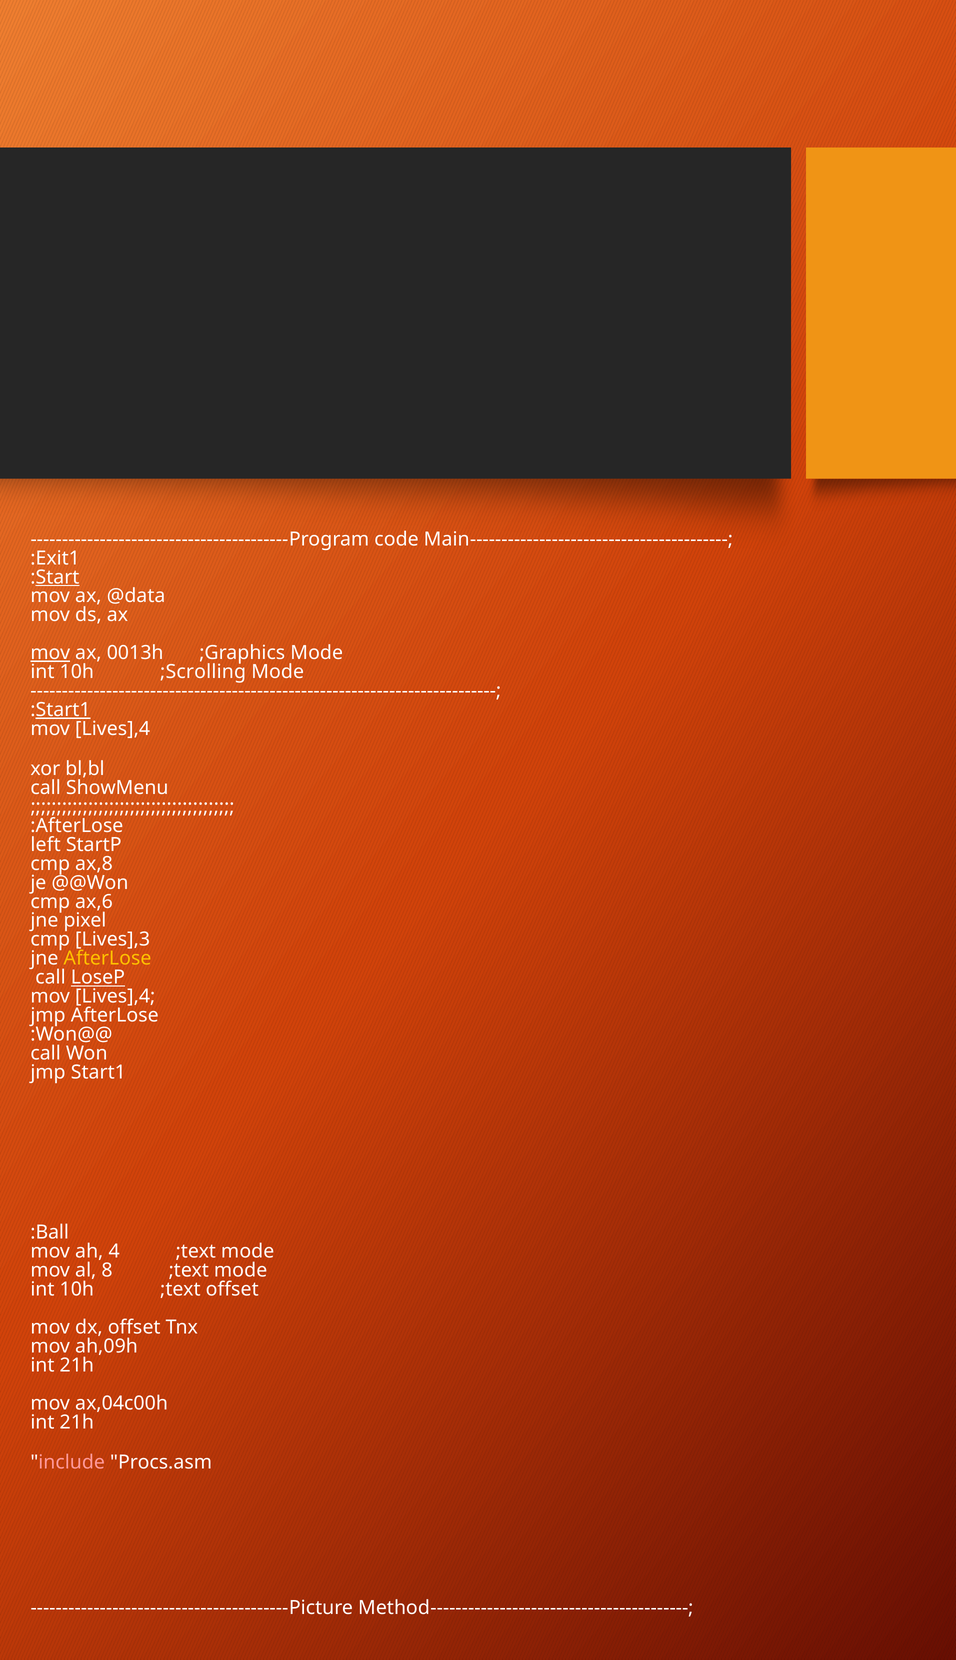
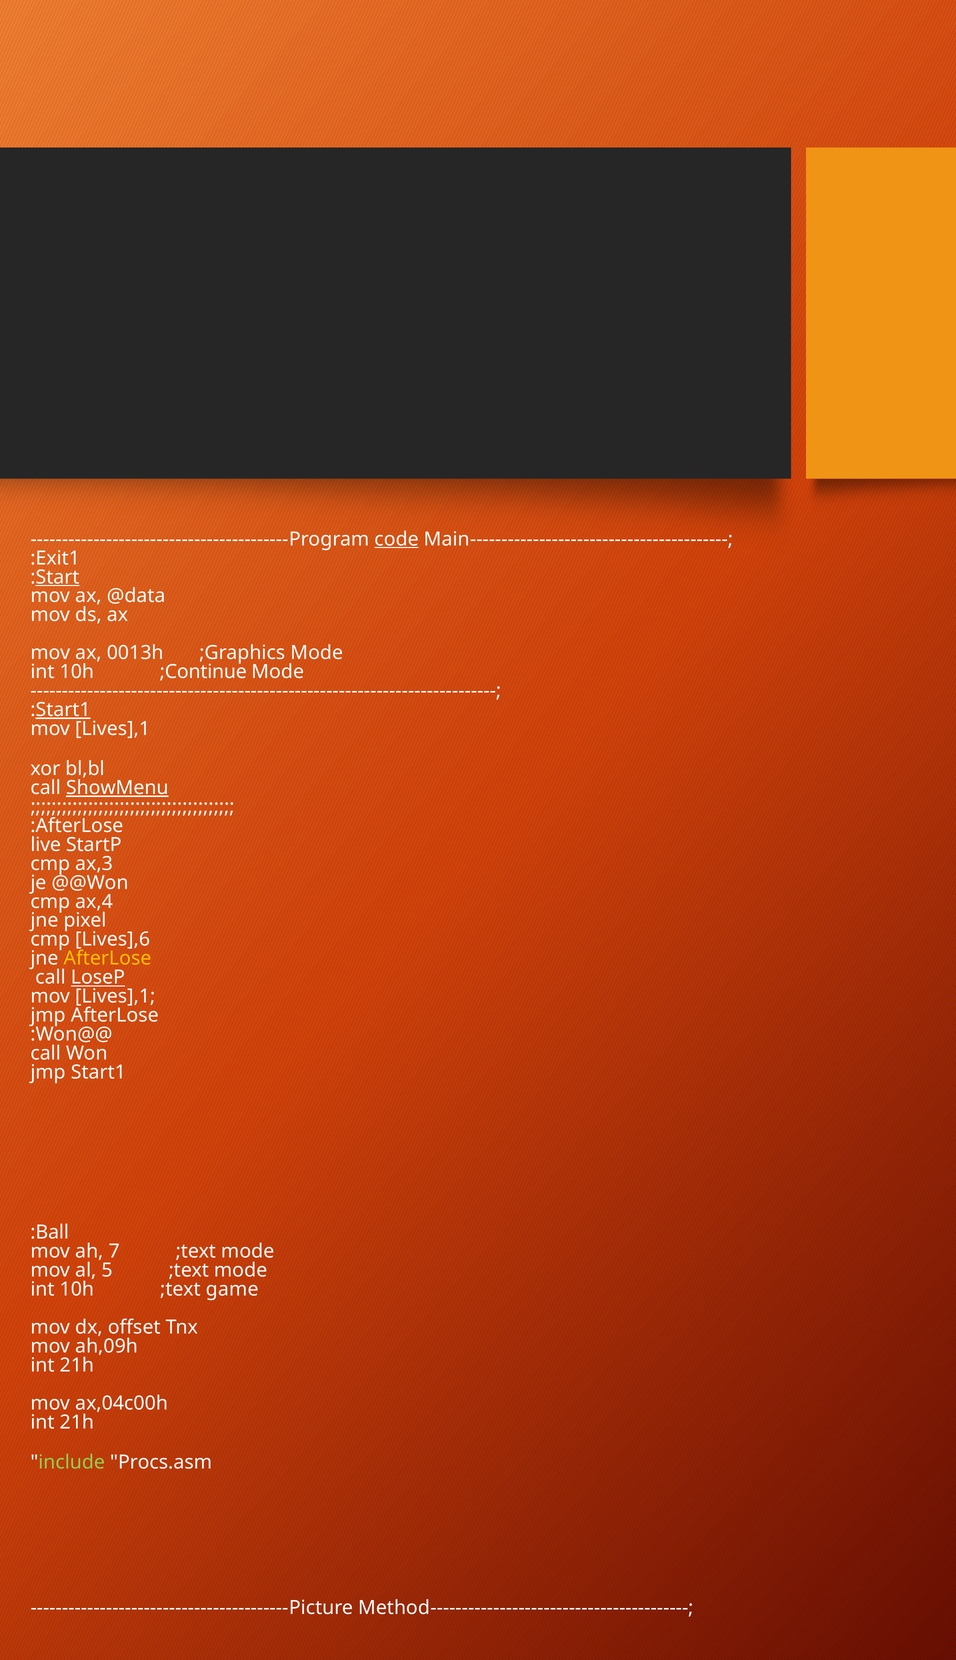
code underline: none -> present (397, 539)
mov underline: present -> none (50, 653)
;Scrolling: ;Scrolling -> ;Continue (203, 672)
Lives],4: Lives],4 -> Lives],1 (113, 729)
ShowMenu underline: none -> present (117, 788)
left: left -> live (46, 845)
ax,8: ax,8 -> ax,3 (94, 864)
ax,6: ax,6 -> ax,4 (94, 902)
Lives],3: Lives],3 -> Lives],6 (113, 940)
Lives],4: Lives],4 -> Lives],1 (113, 997)
4: 4 -> 7 (114, 1252)
8: 8 -> 5 (107, 1271)
;text offset: offset -> game (232, 1290)
include colour: pink -> light green (72, 1462)
